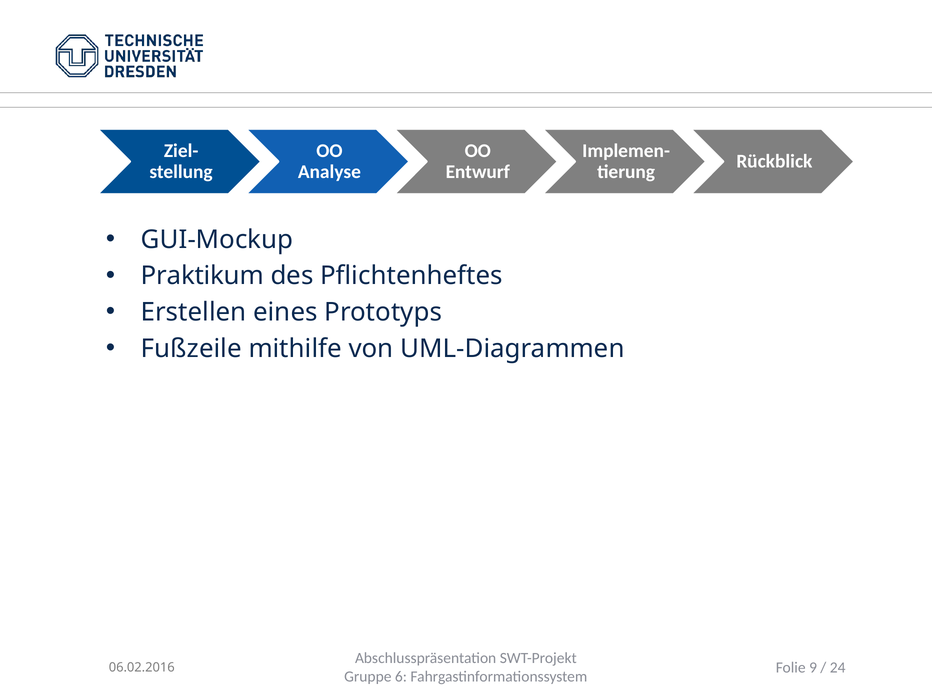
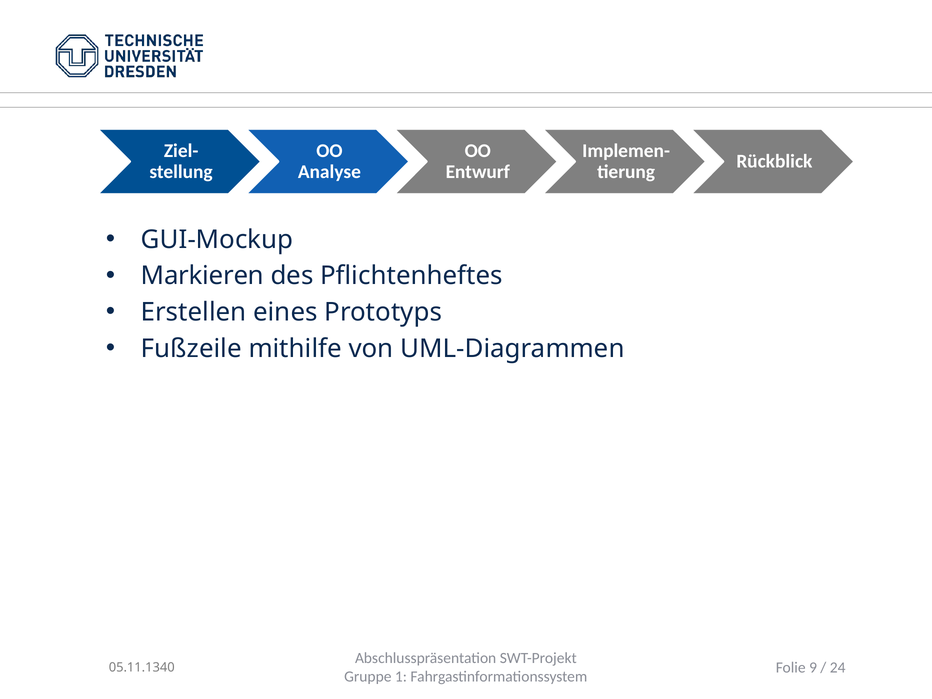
Praktikum: Praktikum -> Markieren (202, 276)
06.02.2016: 06.02.2016 -> 05.11.1340 (142, 667)
6: 6 -> 1 (401, 677)
